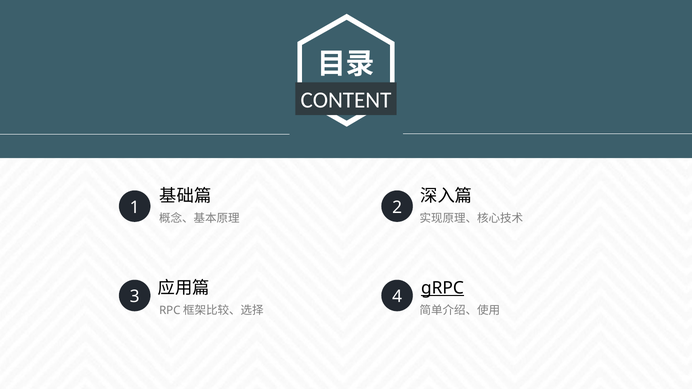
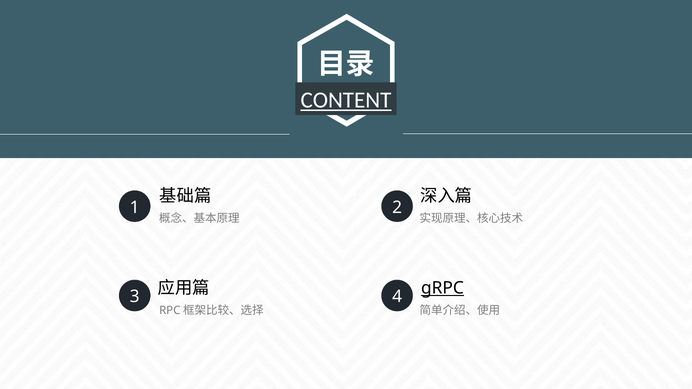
CONTENT underline: none -> present (346, 100)
